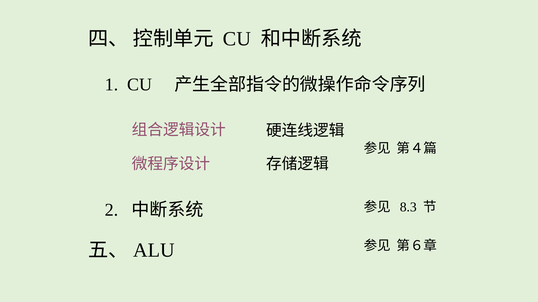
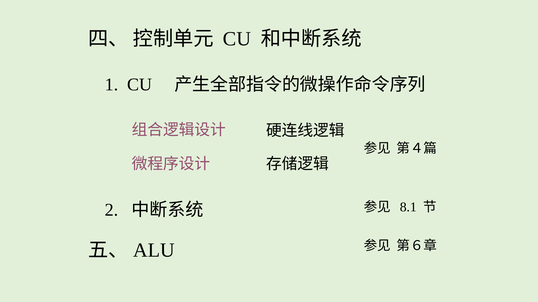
8.3: 8.3 -> 8.1 (408, 207)
